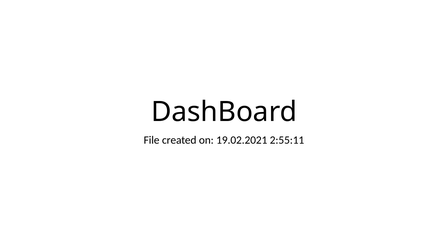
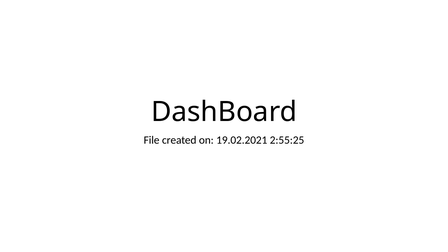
2:55:11: 2:55:11 -> 2:55:25 (287, 140)
